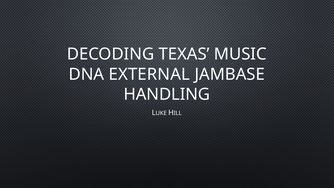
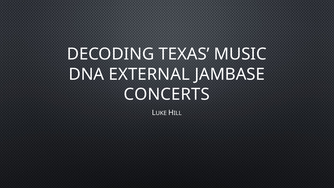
HANDLING: HANDLING -> CONCERTS (167, 94)
